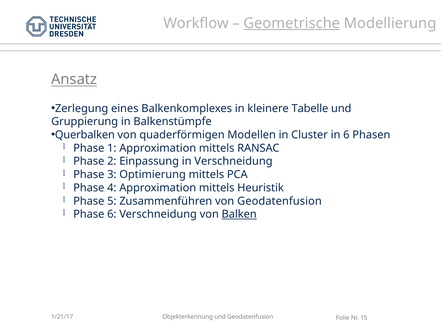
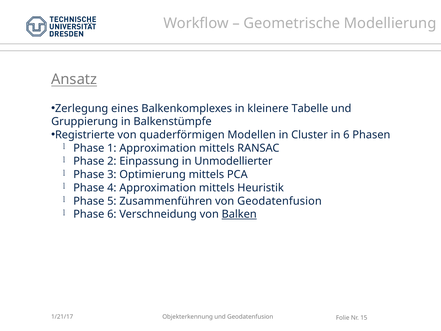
Geometrische underline: present -> none (292, 23)
Querbalken: Querbalken -> Registrierte (85, 135)
in Verschneidung: Verschneidung -> Unmodellierter (233, 161)
